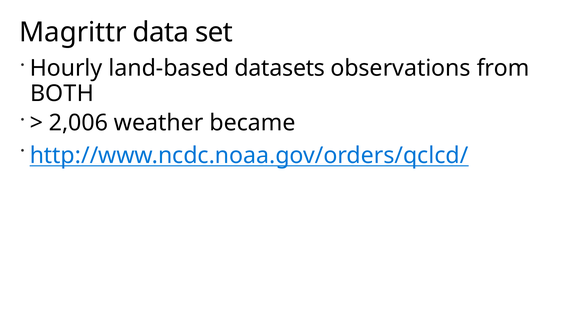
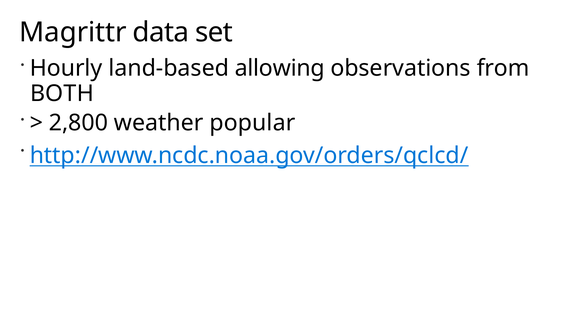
datasets: datasets -> allowing (280, 68)
2,006: 2,006 -> 2,800 (78, 123)
became: became -> popular (252, 123)
